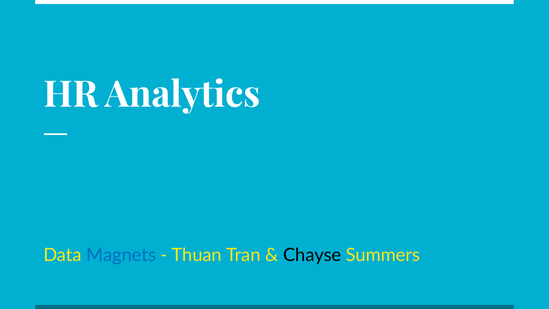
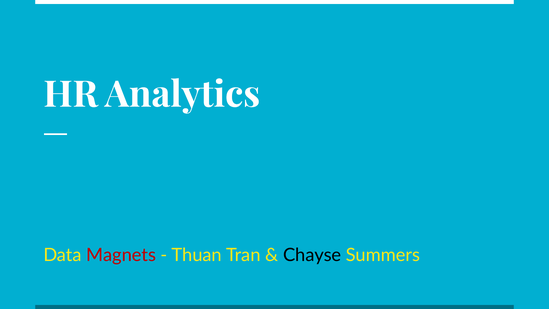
Magnets colour: blue -> red (121, 255)
